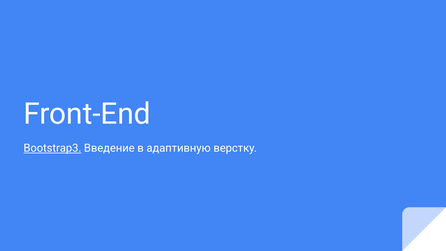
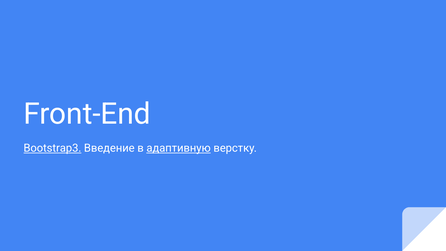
адаптивную underline: none -> present (179, 148)
